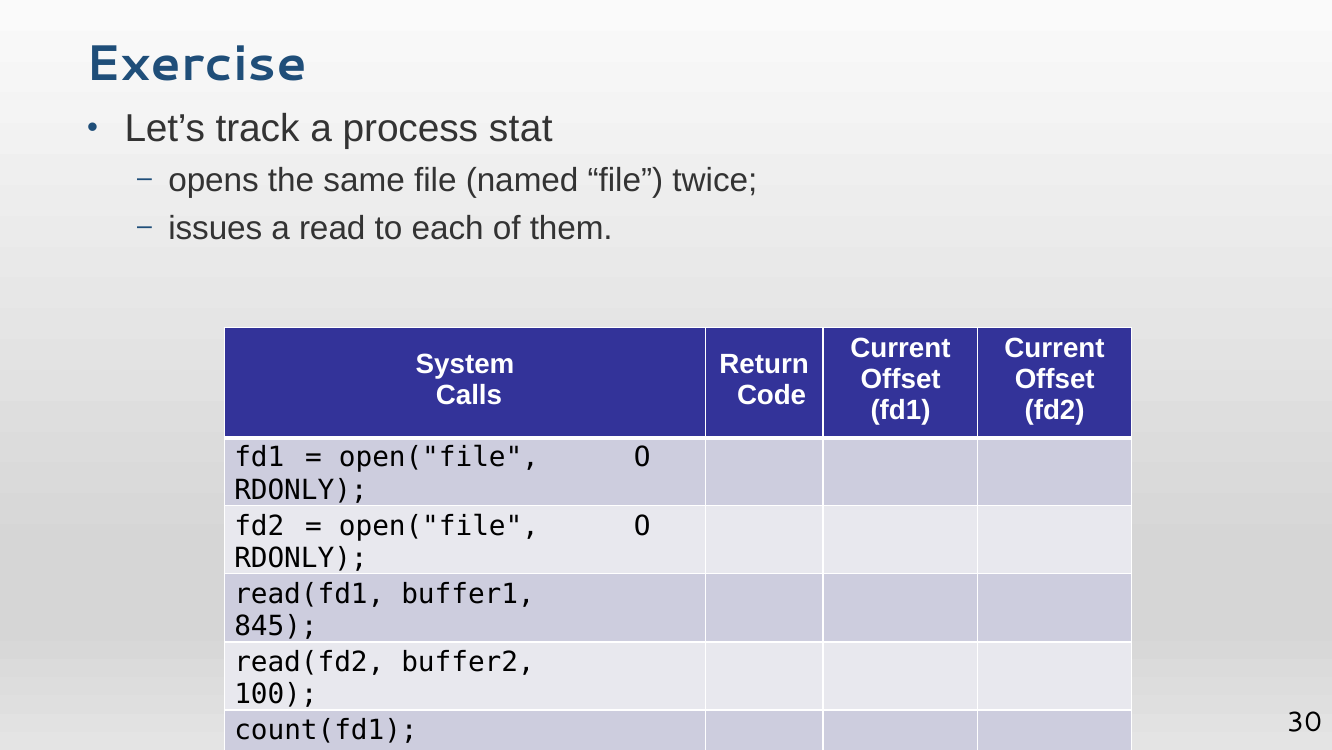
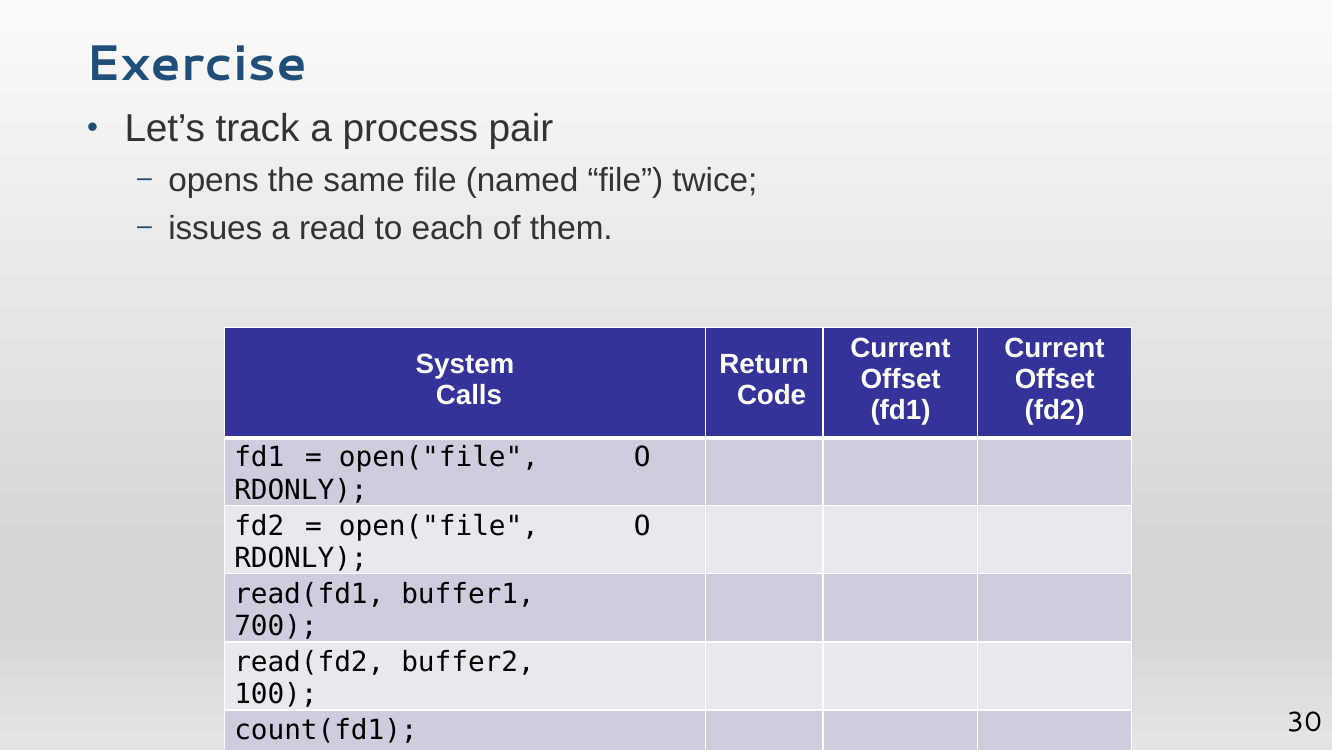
stat: stat -> pair (521, 129)
845: 845 -> 700 (276, 626)
